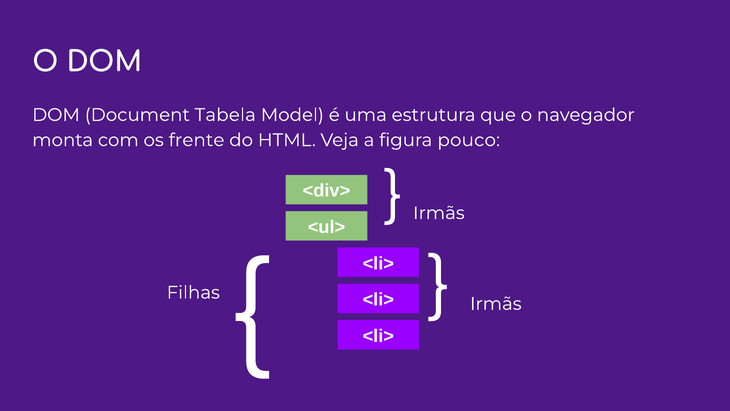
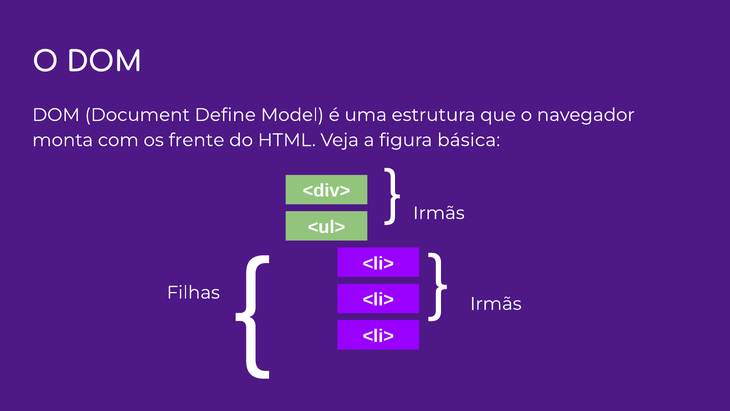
Tabela: Tabela -> Define (225, 115)
pouco: pouco -> básica (469, 140)
